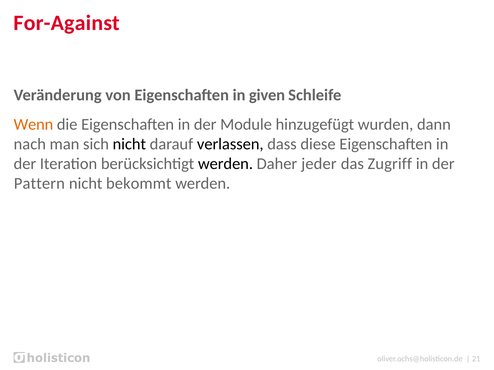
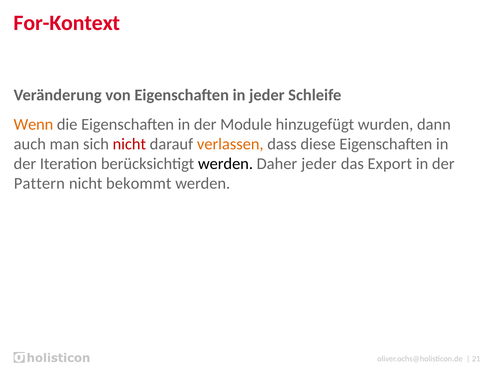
For-Against: For-Against -> For-Kontext (67, 23)
in given: given -> jeder (267, 95)
nach: nach -> auch (30, 144)
nicht colour: black -> red (129, 144)
verlassen colour: black -> orange (230, 144)
Zugriff: Zugriff -> Export (390, 164)
